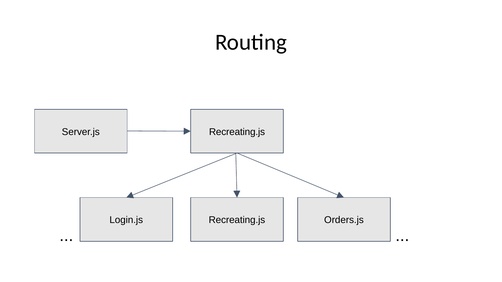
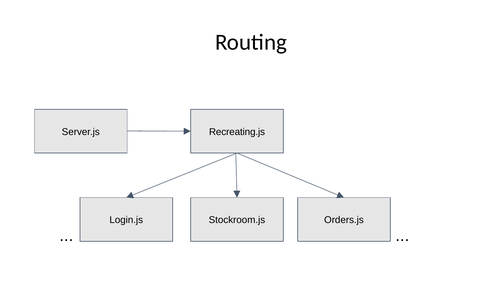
Login.js Recreating.js: Recreating.js -> Stockroom.js (237, 220)
